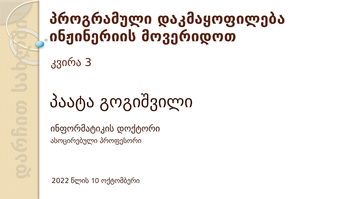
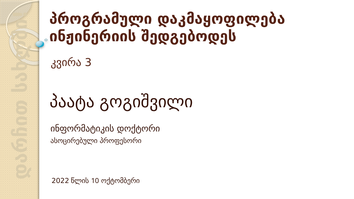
მოვერიდოთ: მოვერიდოთ -> შედგებოდეს (189, 37)
